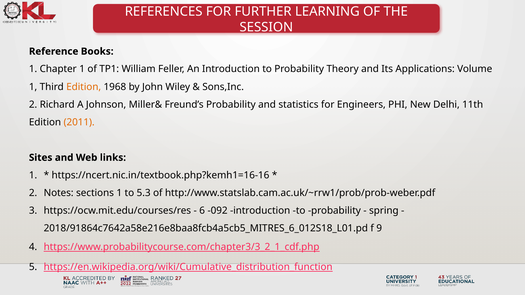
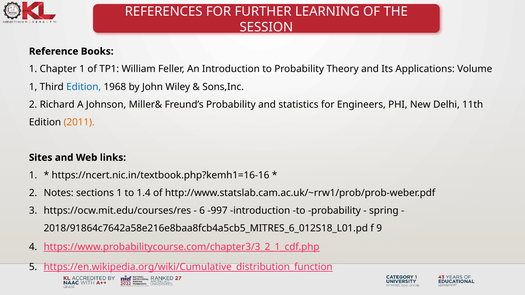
Edition colour: orange -> blue (84, 87)
5.3: 5.3 -> 1.4 (144, 193)
-092: -092 -> -997 (218, 211)
